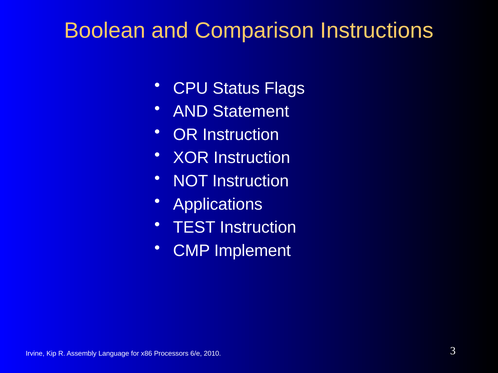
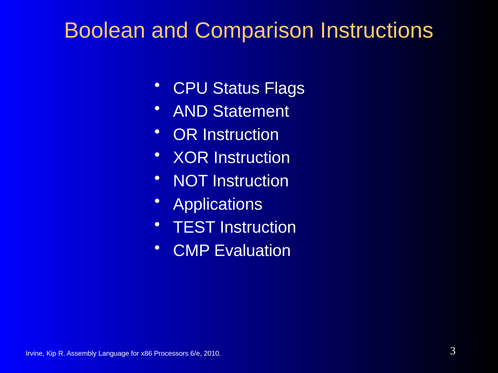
Implement: Implement -> Evaluation (253, 251)
